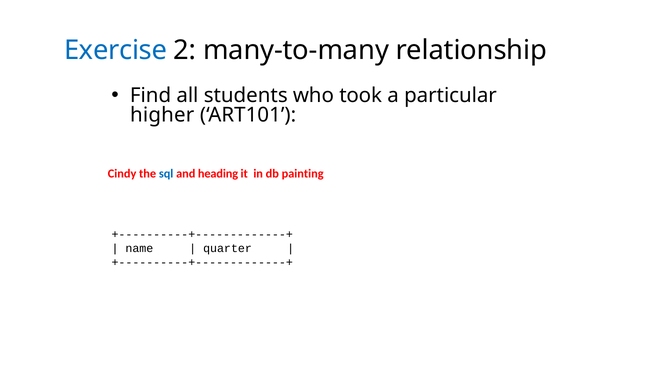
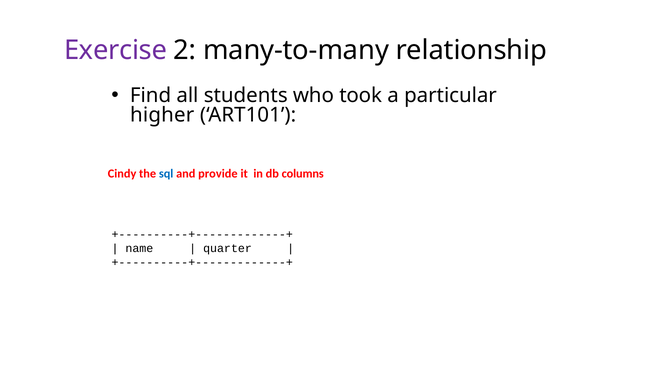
Exercise colour: blue -> purple (116, 50)
heading: heading -> provide (218, 174)
painting: painting -> columns (303, 174)
